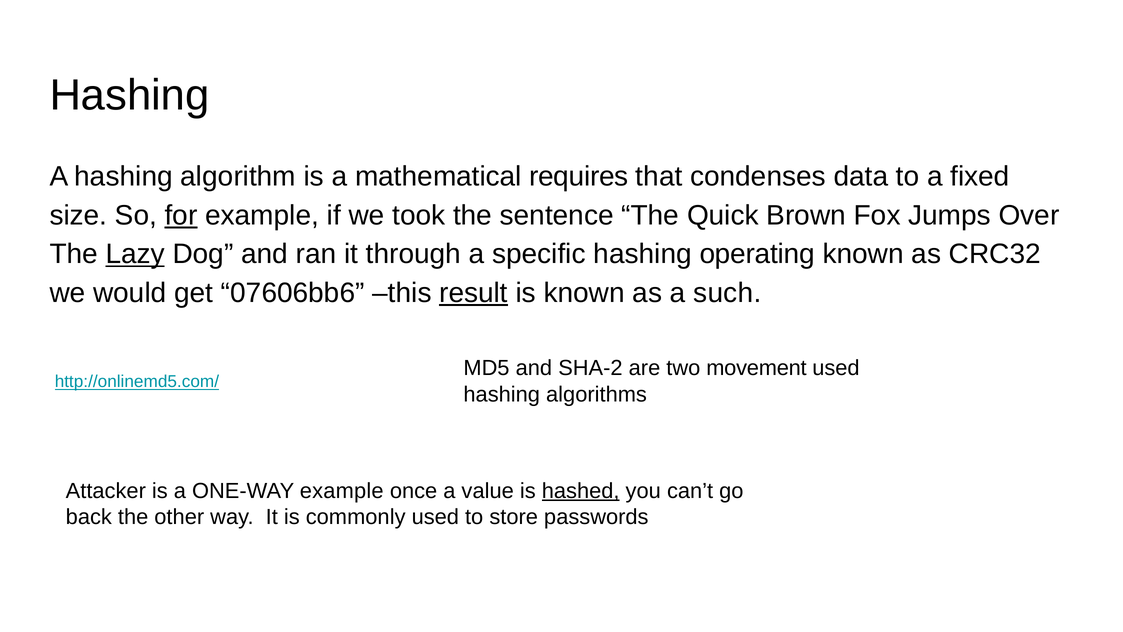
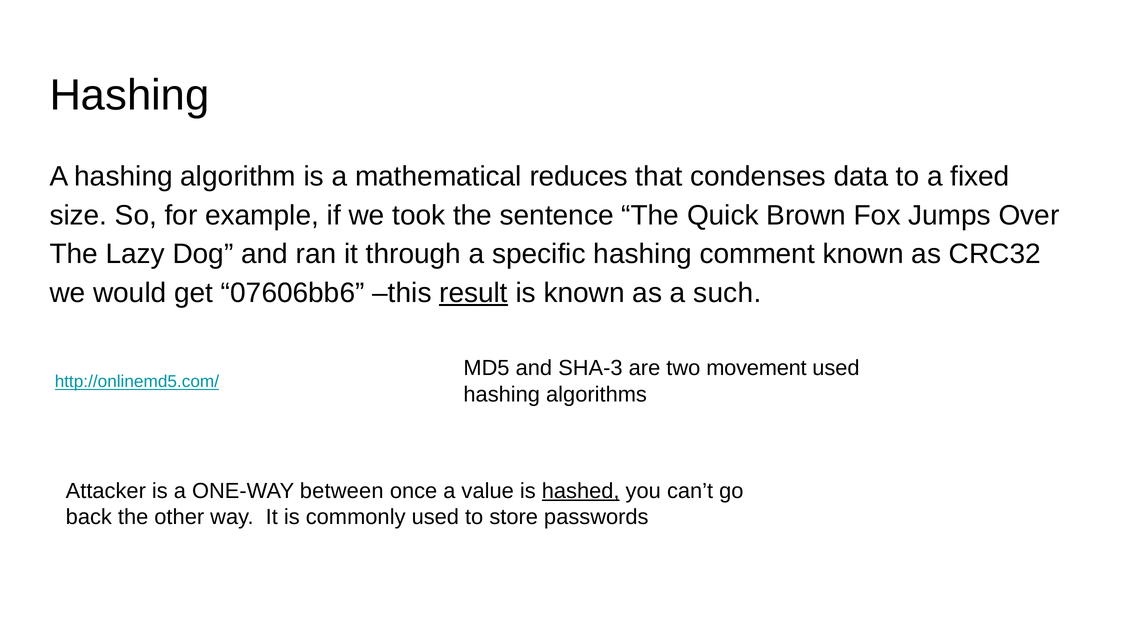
requires: requires -> reduces (579, 177)
for underline: present -> none (181, 215)
Lazy underline: present -> none (135, 254)
operating: operating -> comment (757, 254)
SHA-2: SHA-2 -> SHA-3 (590, 368)
ONE-WAY example: example -> between (342, 491)
